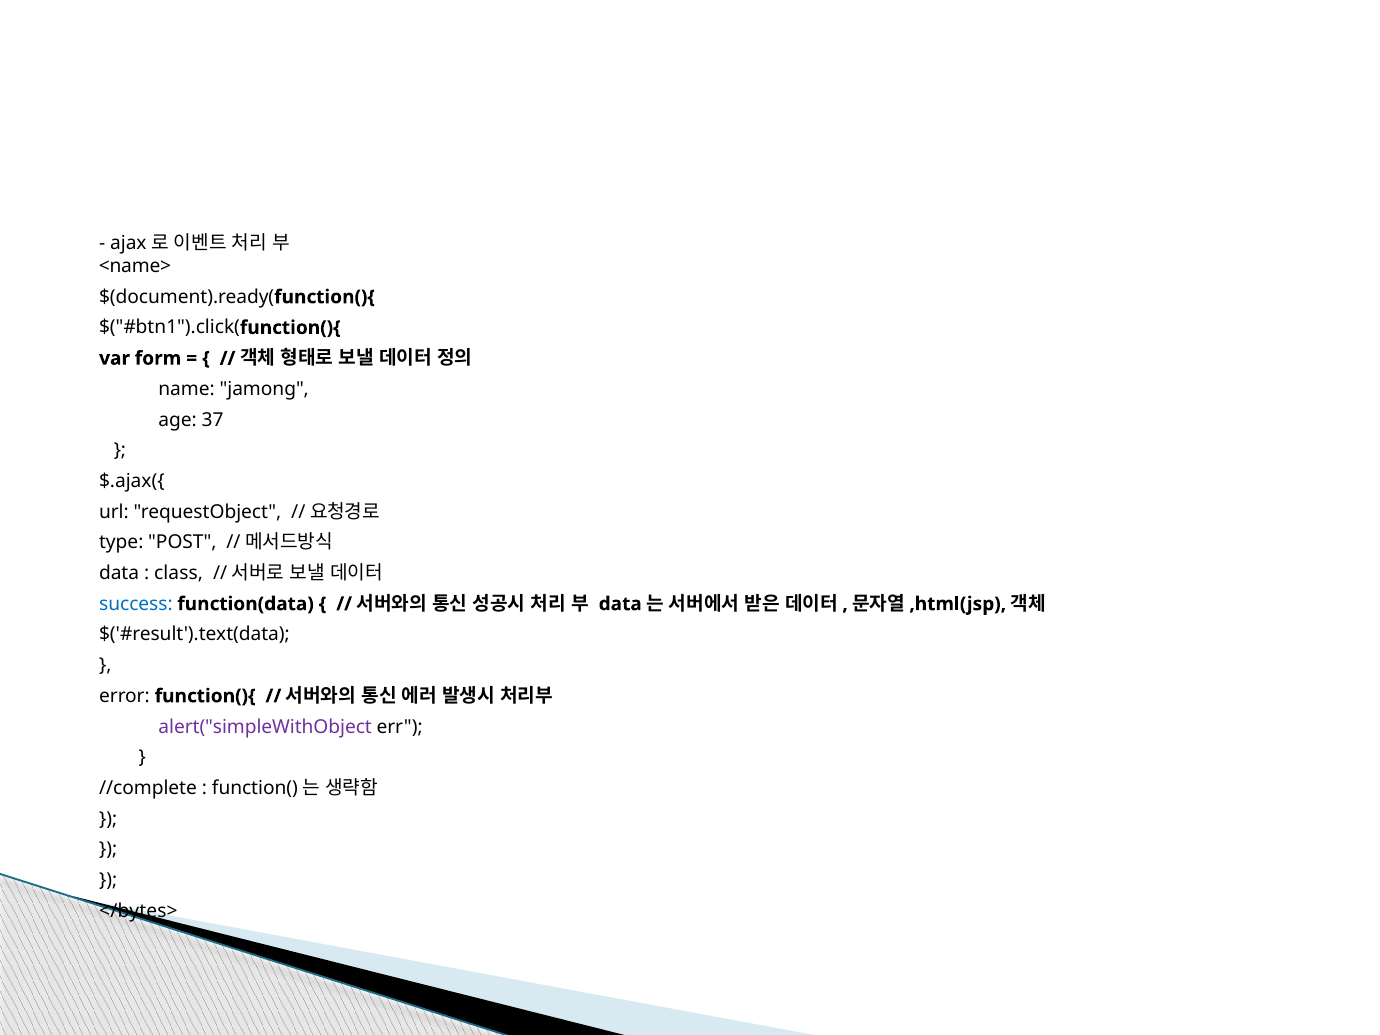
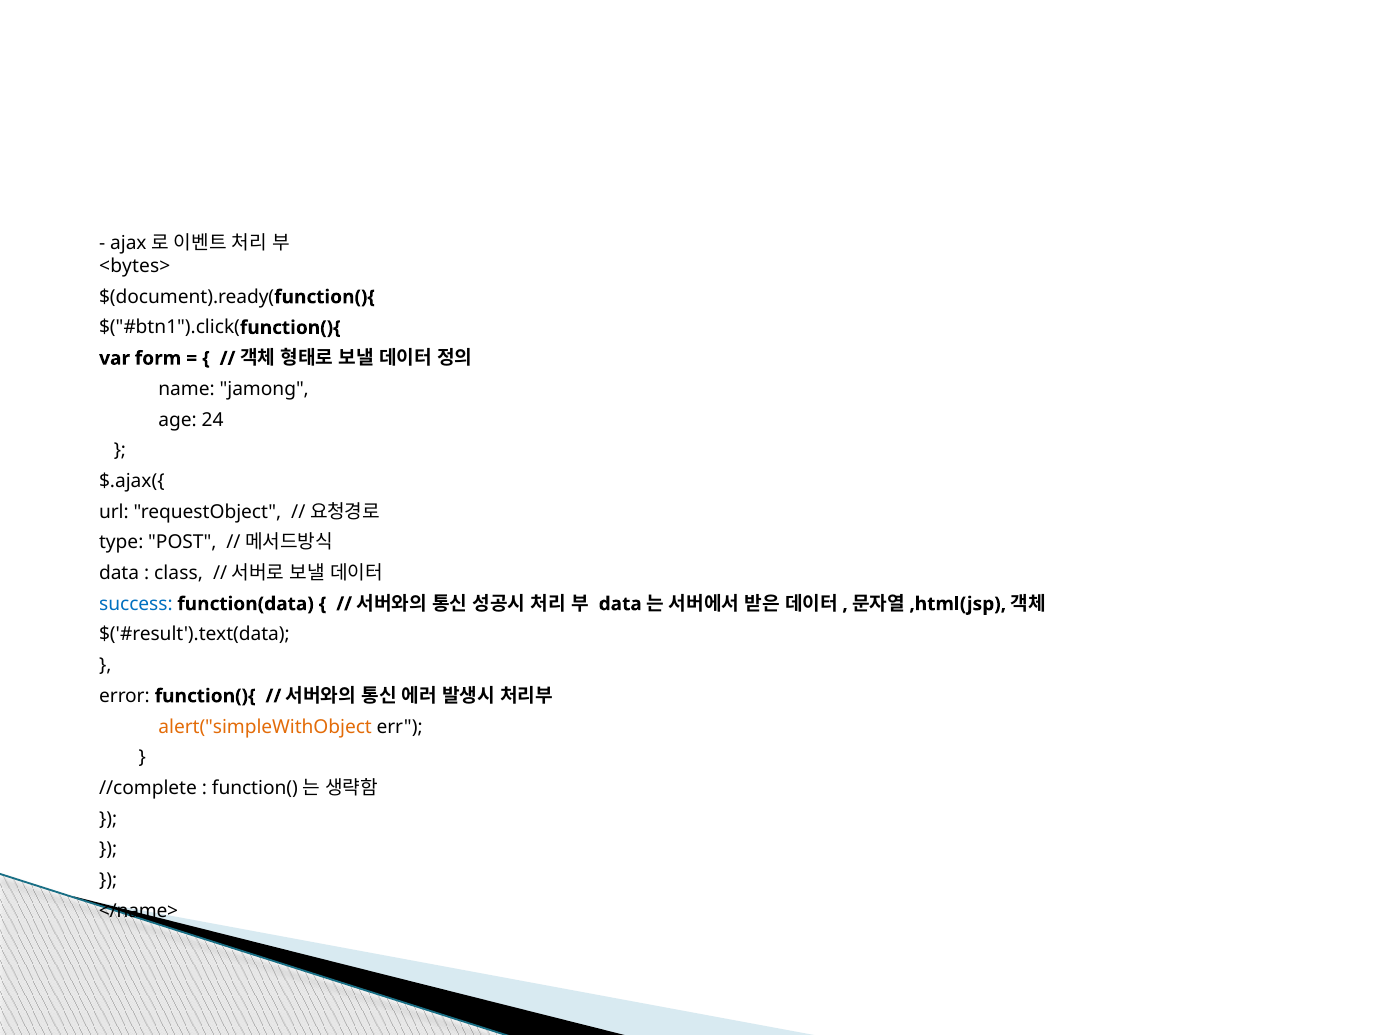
<name>: <name> -> <bytes> (135, 266)
37: 37 -> 24 (213, 420)
alert("simpleWithObject colour: purple -> orange (265, 727)
</bytes>: </bytes> -> </name> (139, 911)
